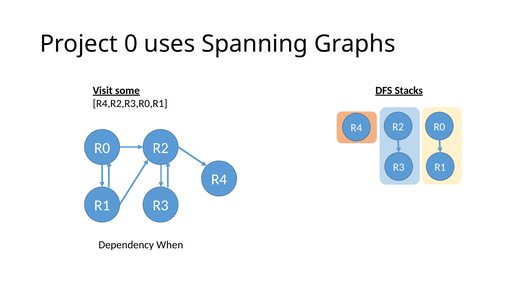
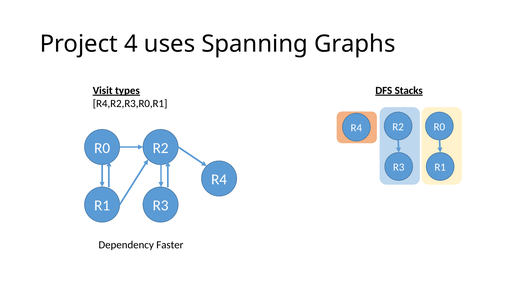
0: 0 -> 4 (131, 44)
some: some -> types (127, 90)
When: When -> Faster (170, 245)
